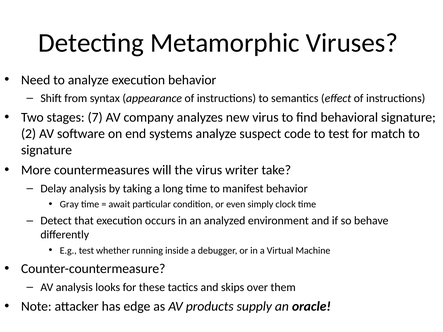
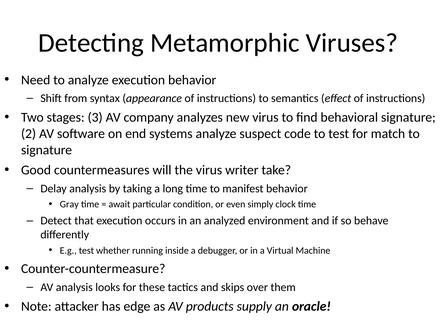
7: 7 -> 3 (95, 118)
More: More -> Good (36, 170)
